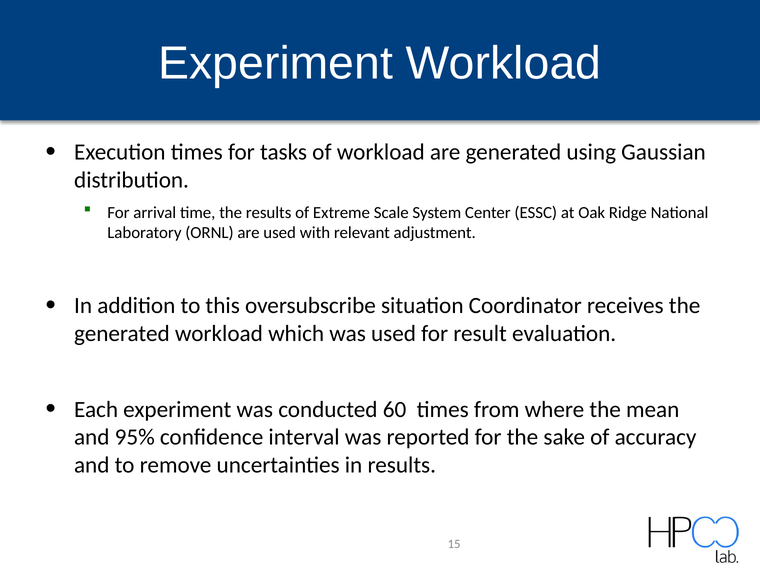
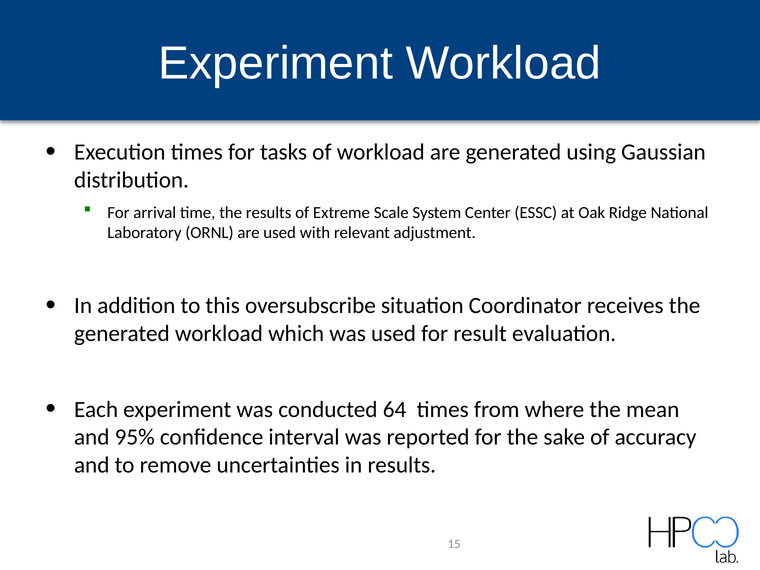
60: 60 -> 64 (395, 409)
